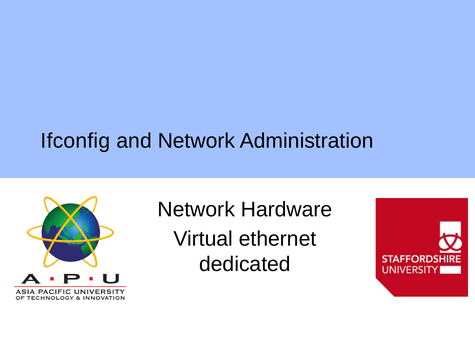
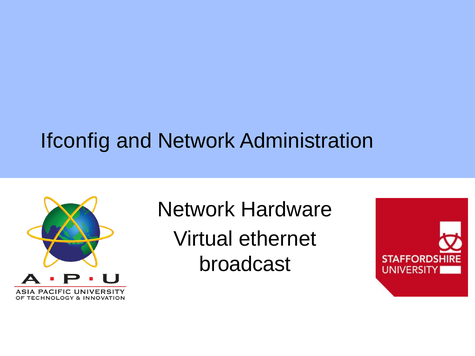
dedicated: dedicated -> broadcast (245, 265)
